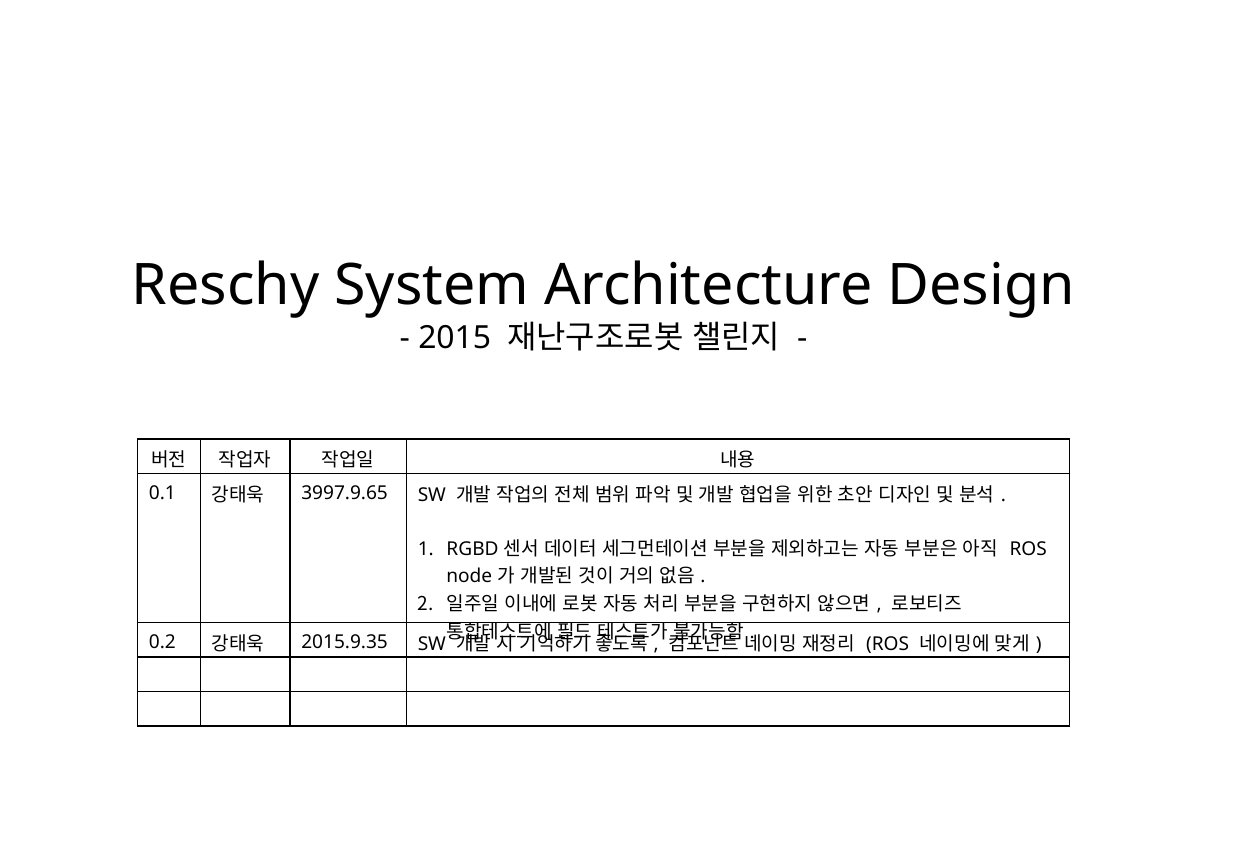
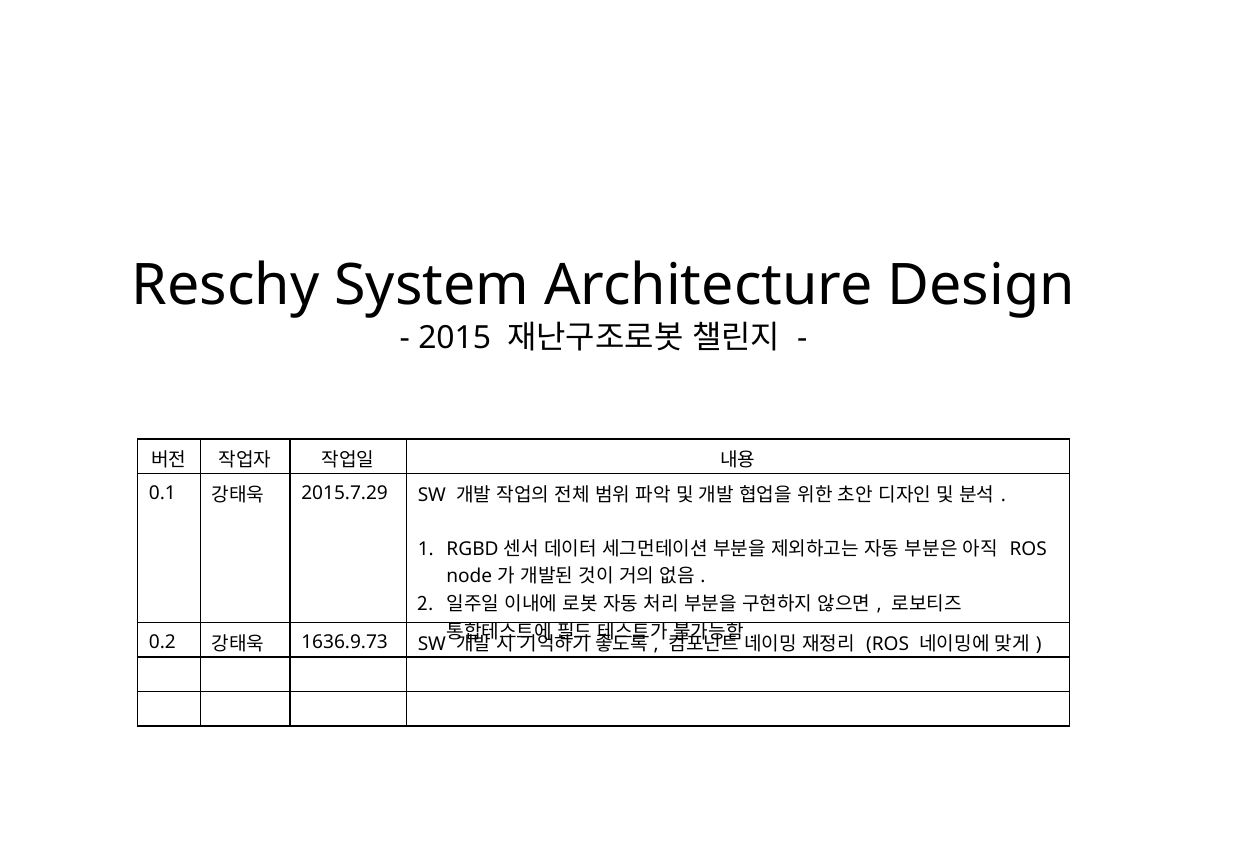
3997.9.65: 3997.9.65 -> 2015.7.29 (345, 494)
2015.9.35: 2015.9.35 -> 1636.9.73 (345, 643)
